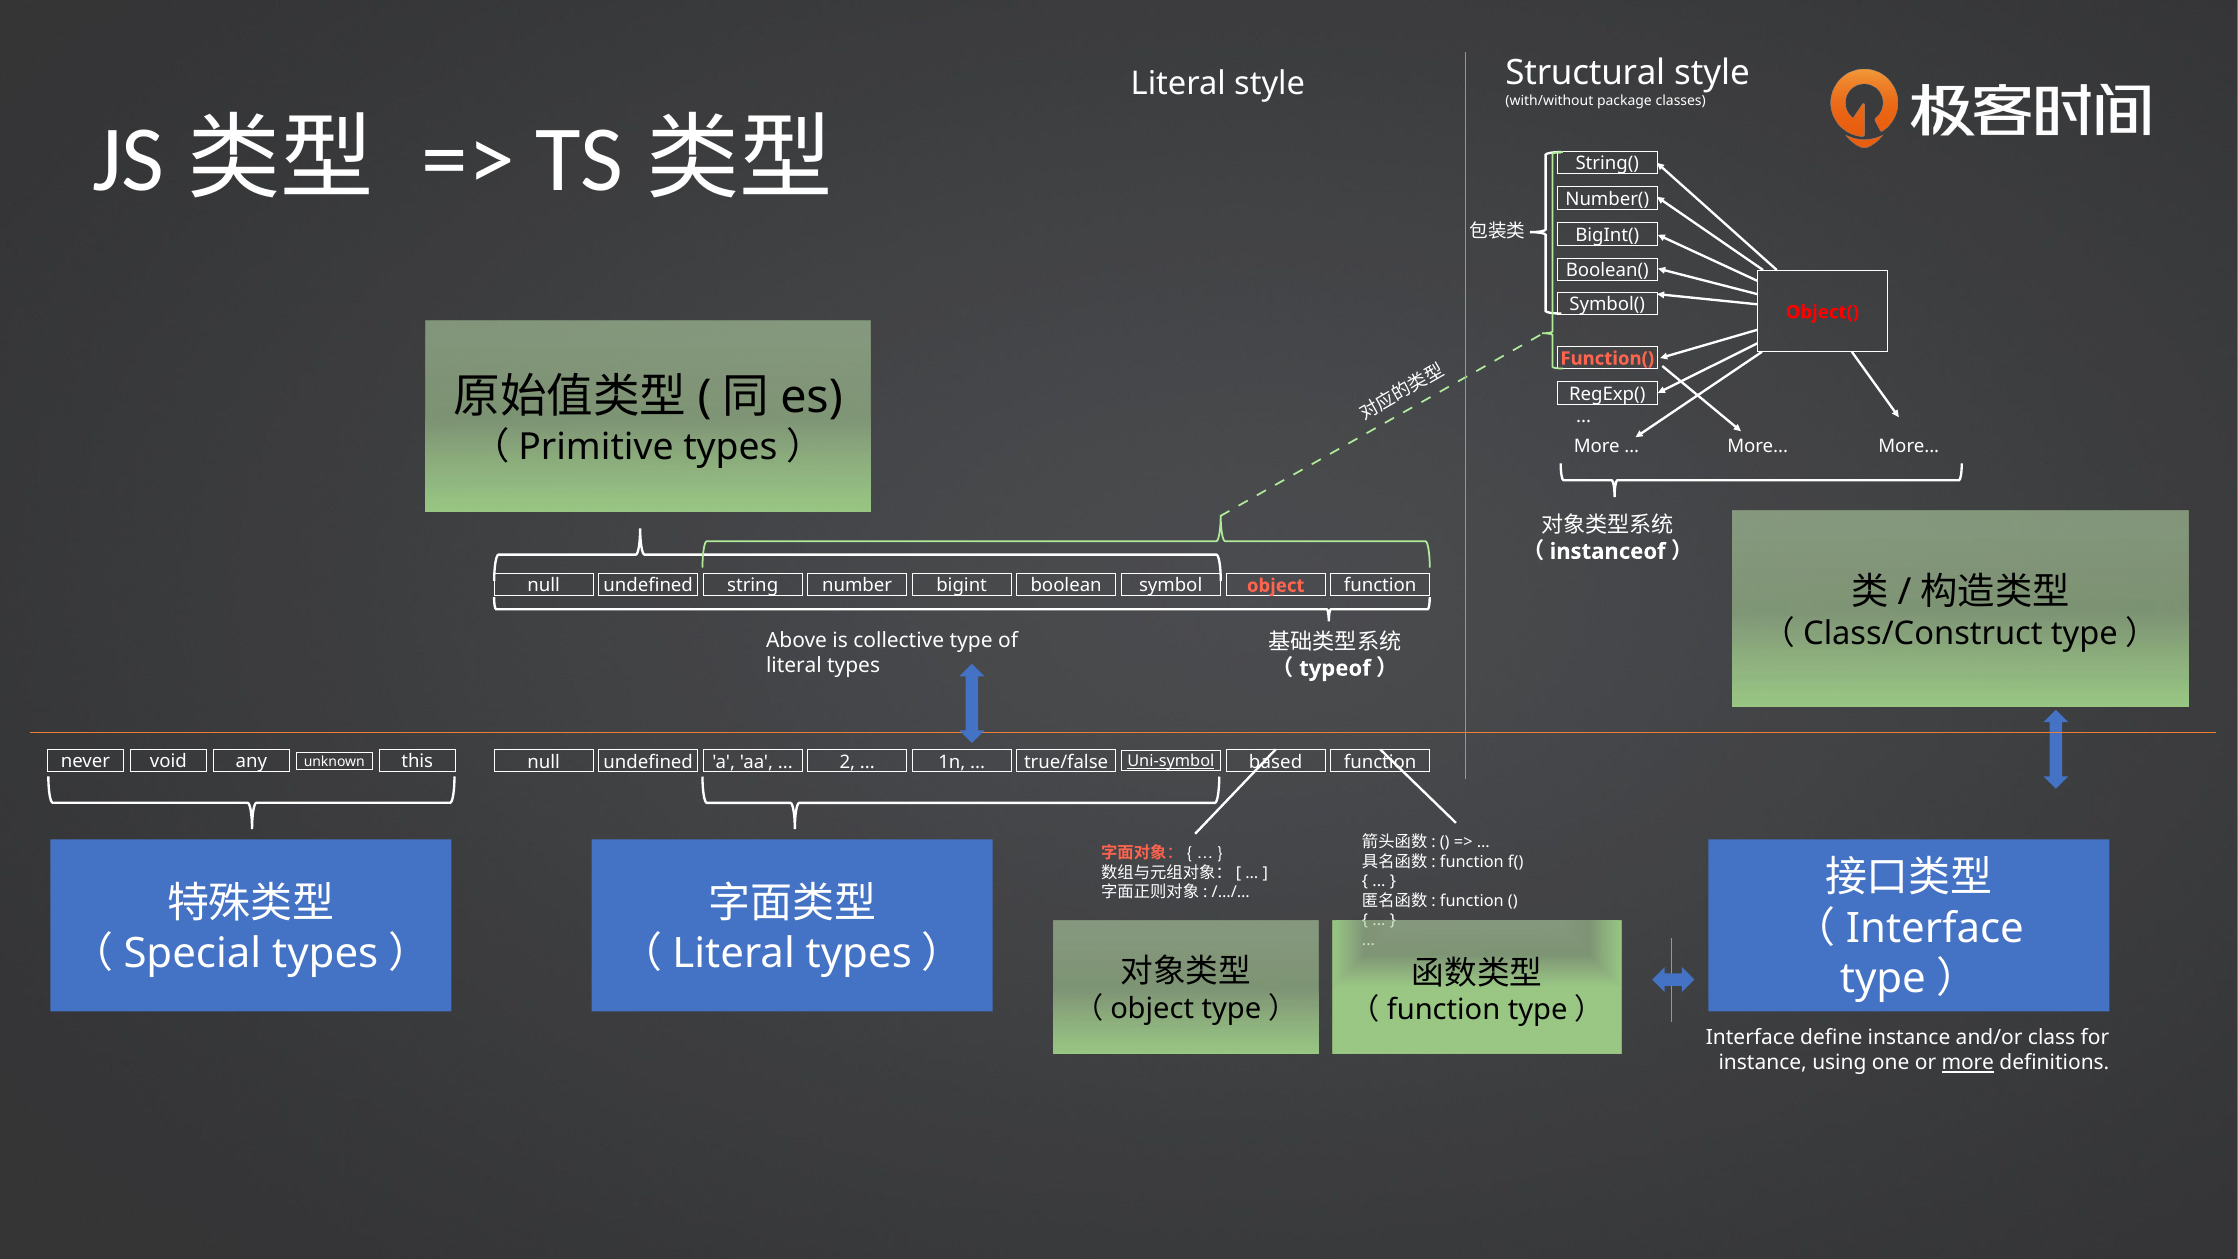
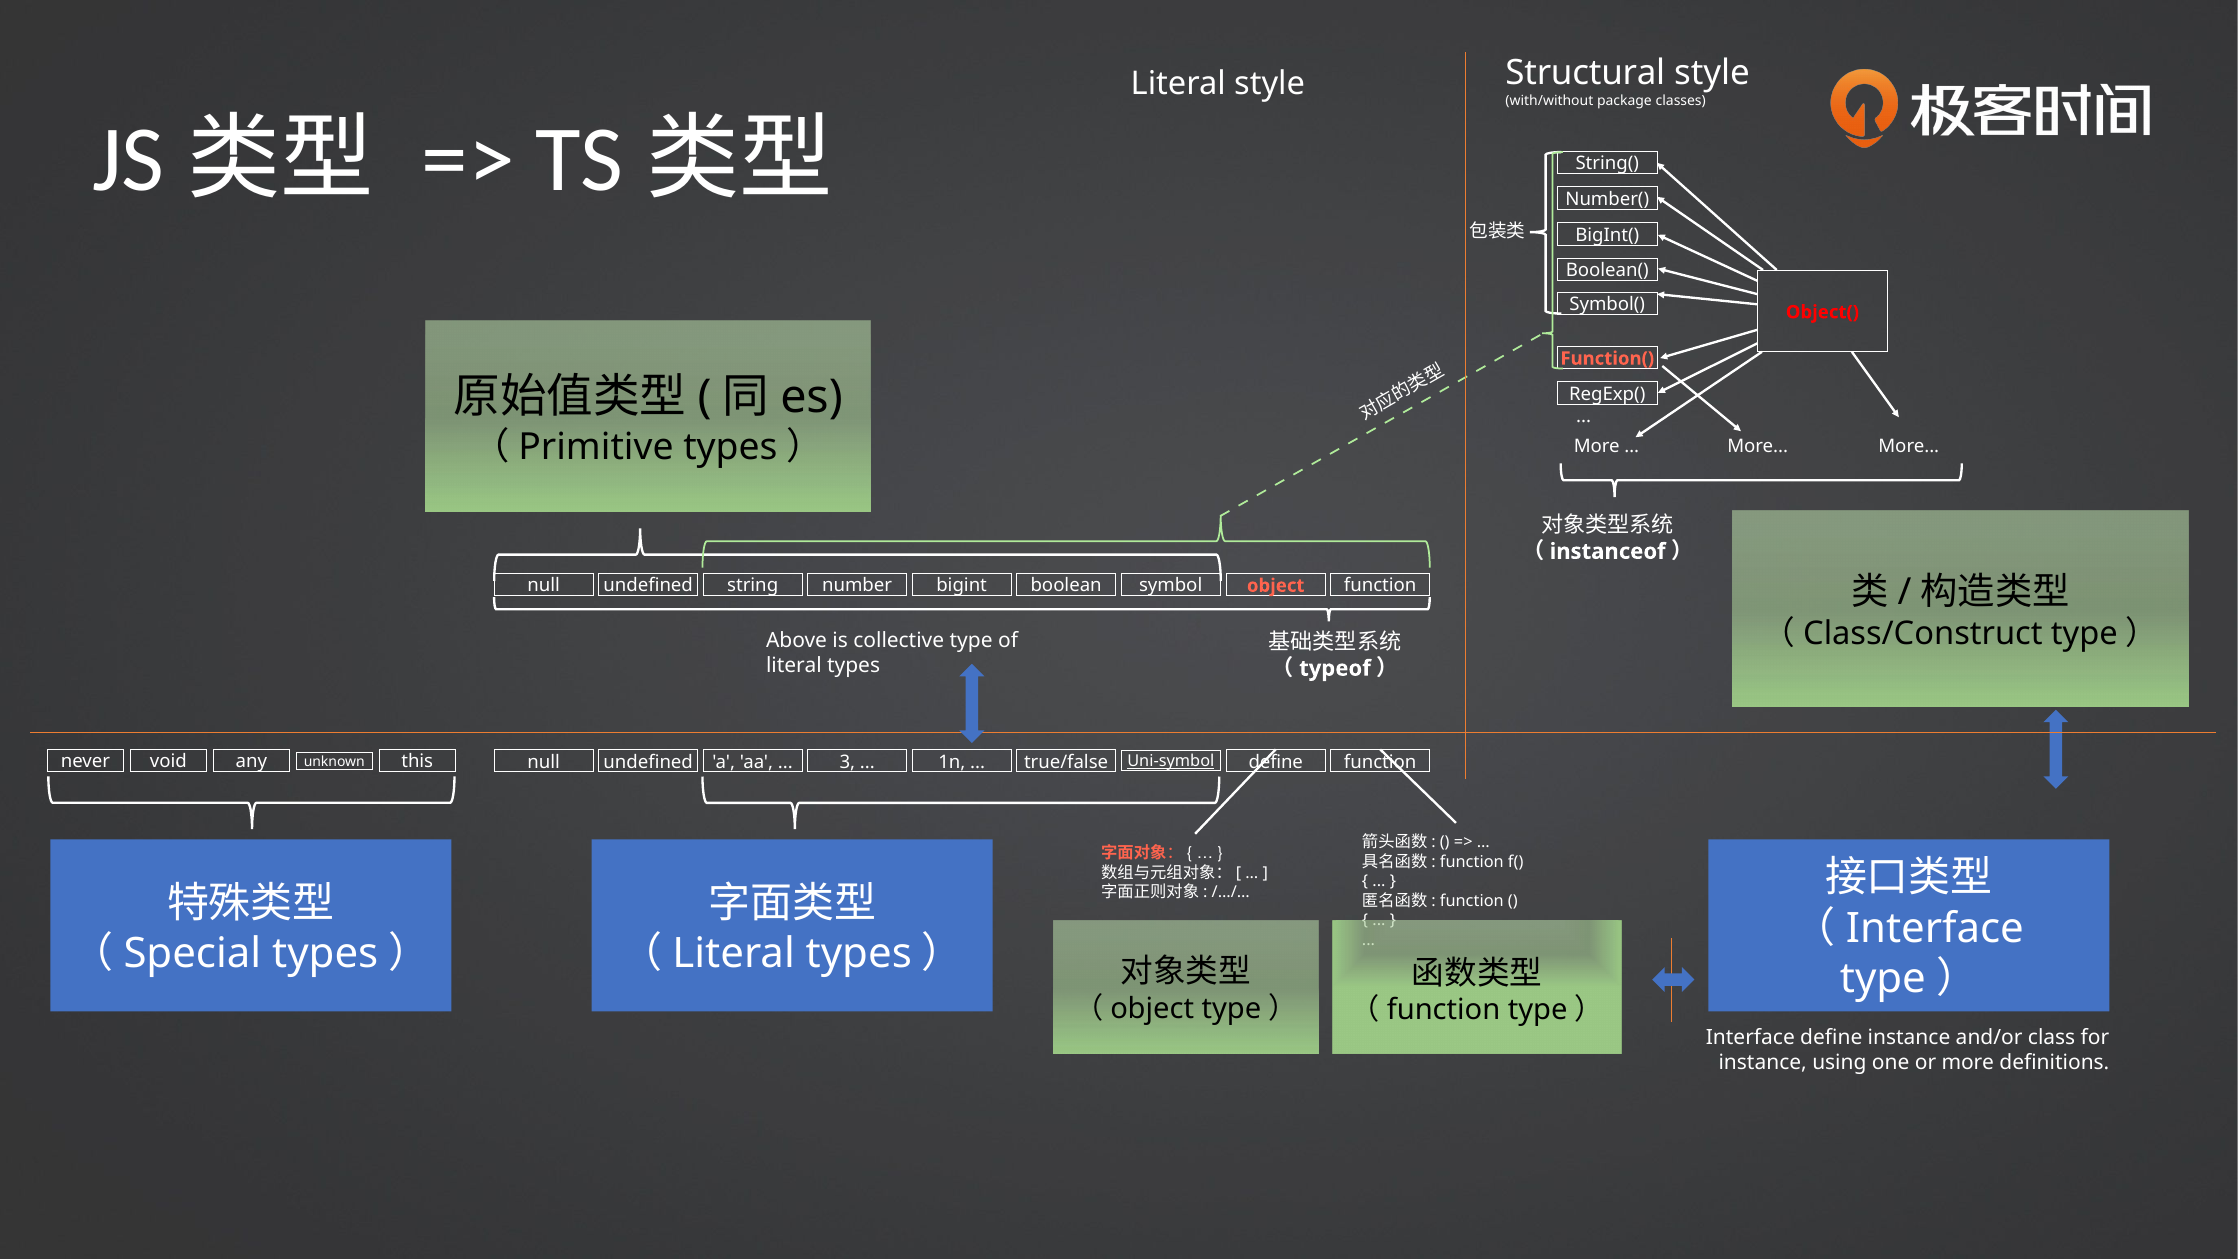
2: 2 -> 3 (847, 762)
based: based -> define (1276, 762)
more underline: present -> none (1968, 1063)
